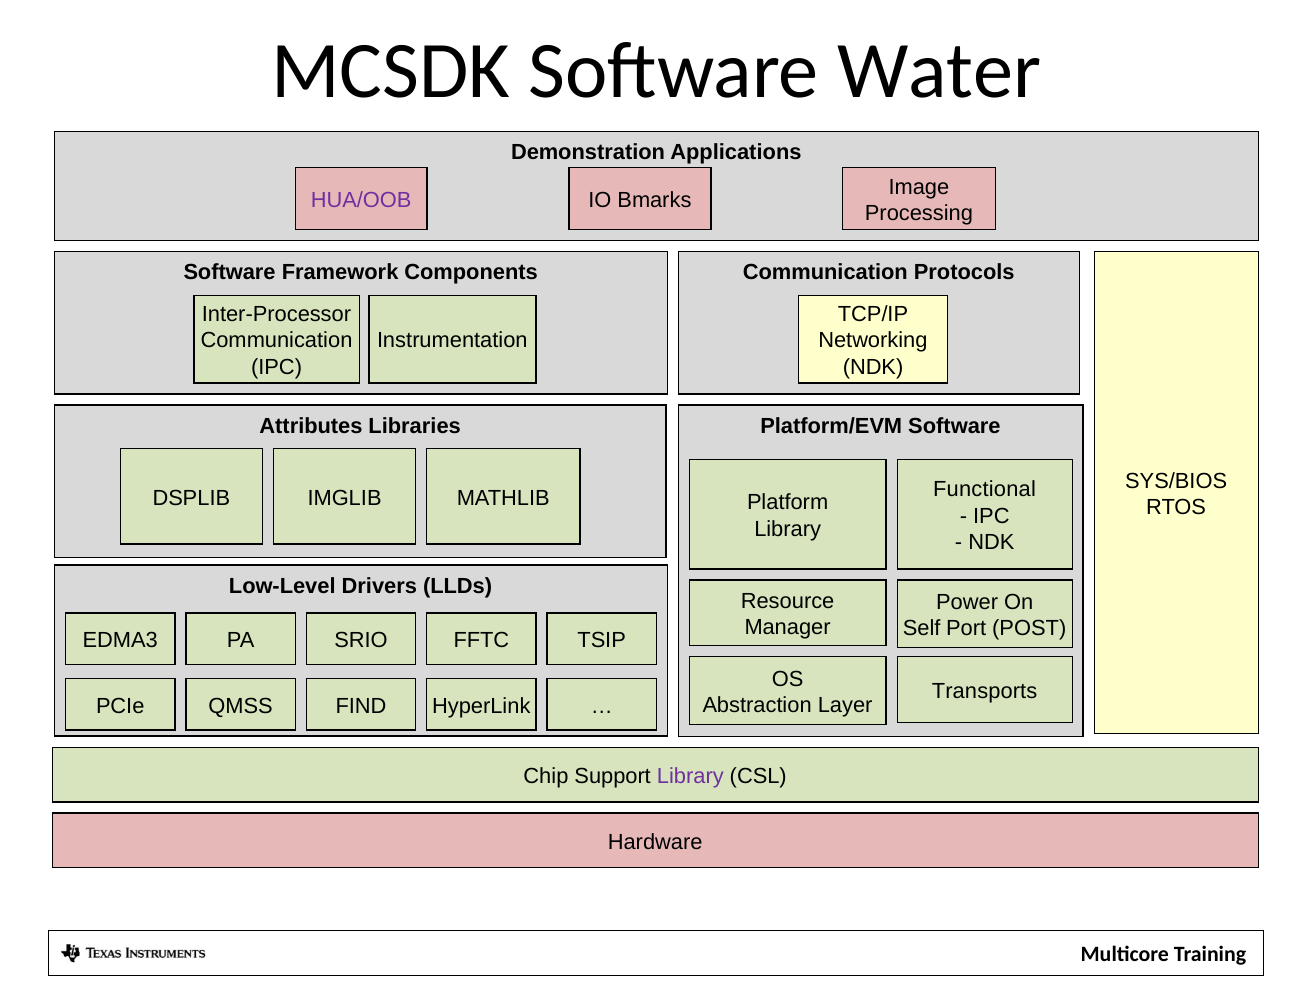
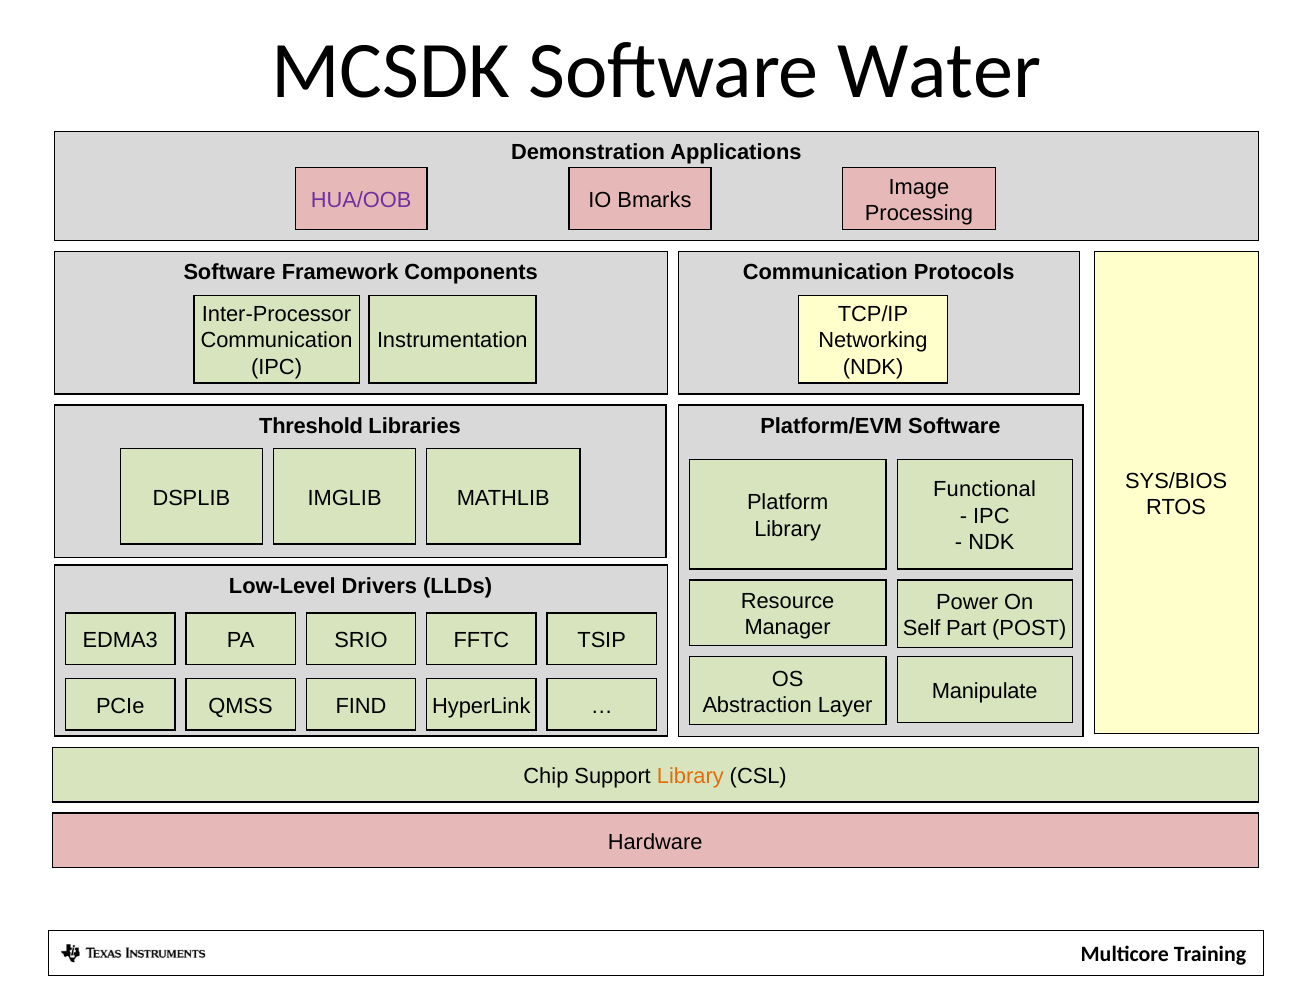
Attributes: Attributes -> Threshold (311, 426)
Port: Port -> Part (966, 628)
Transports: Transports -> Manipulate (985, 691)
Library colour: purple -> orange (690, 776)
